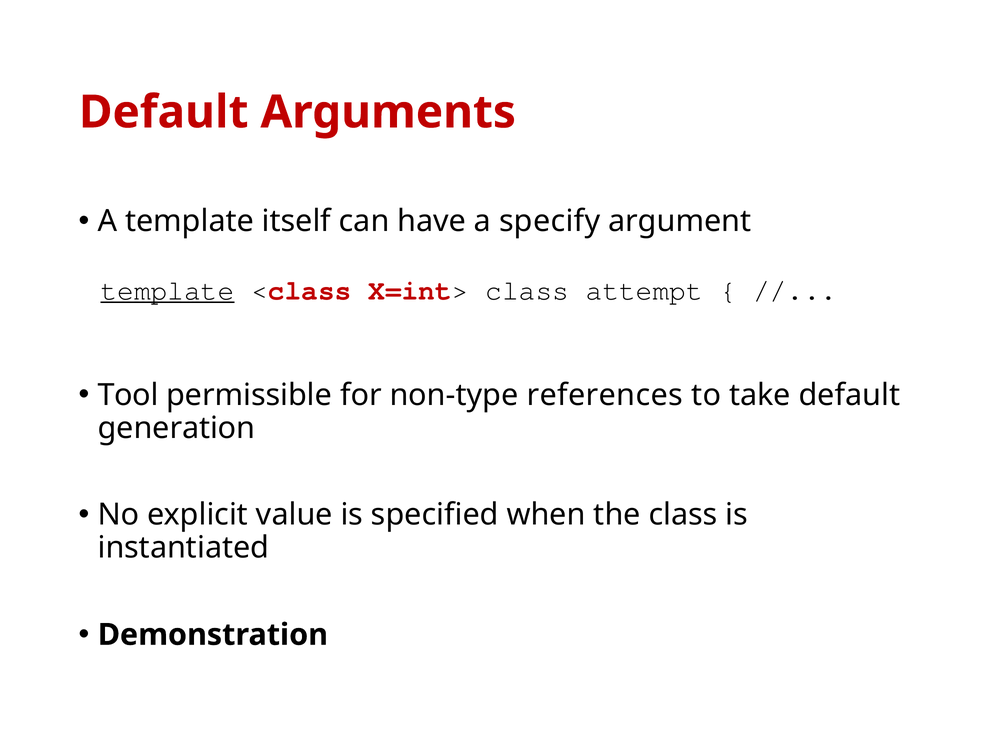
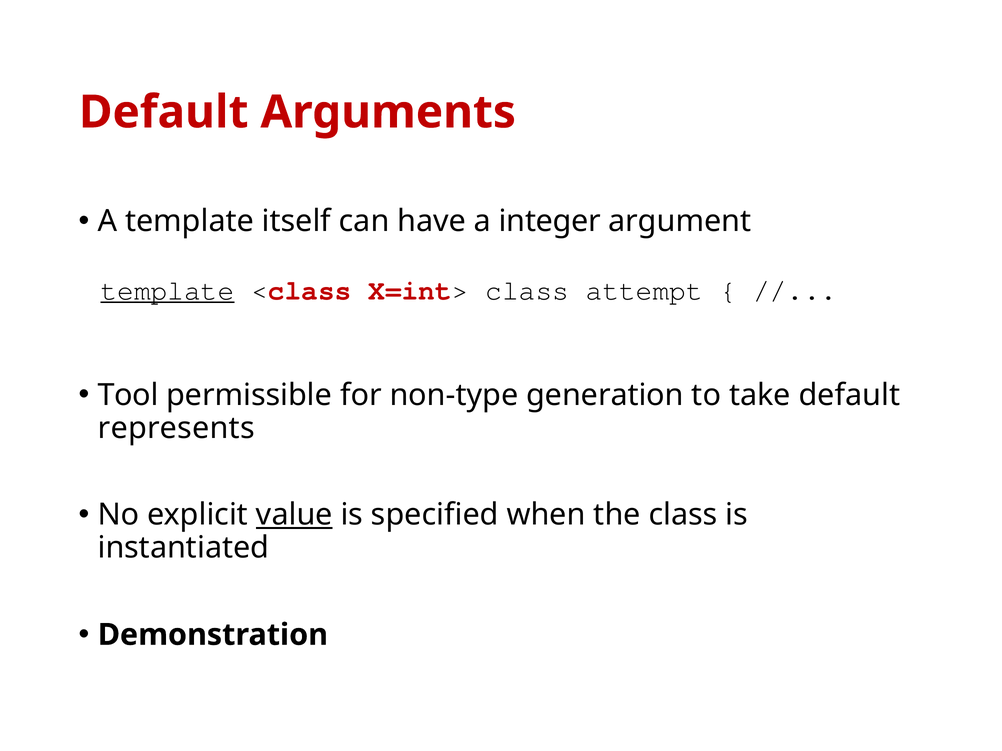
specify: specify -> integer (550, 221)
references: references -> generation (605, 395)
generation: generation -> represents (176, 428)
value underline: none -> present (294, 515)
